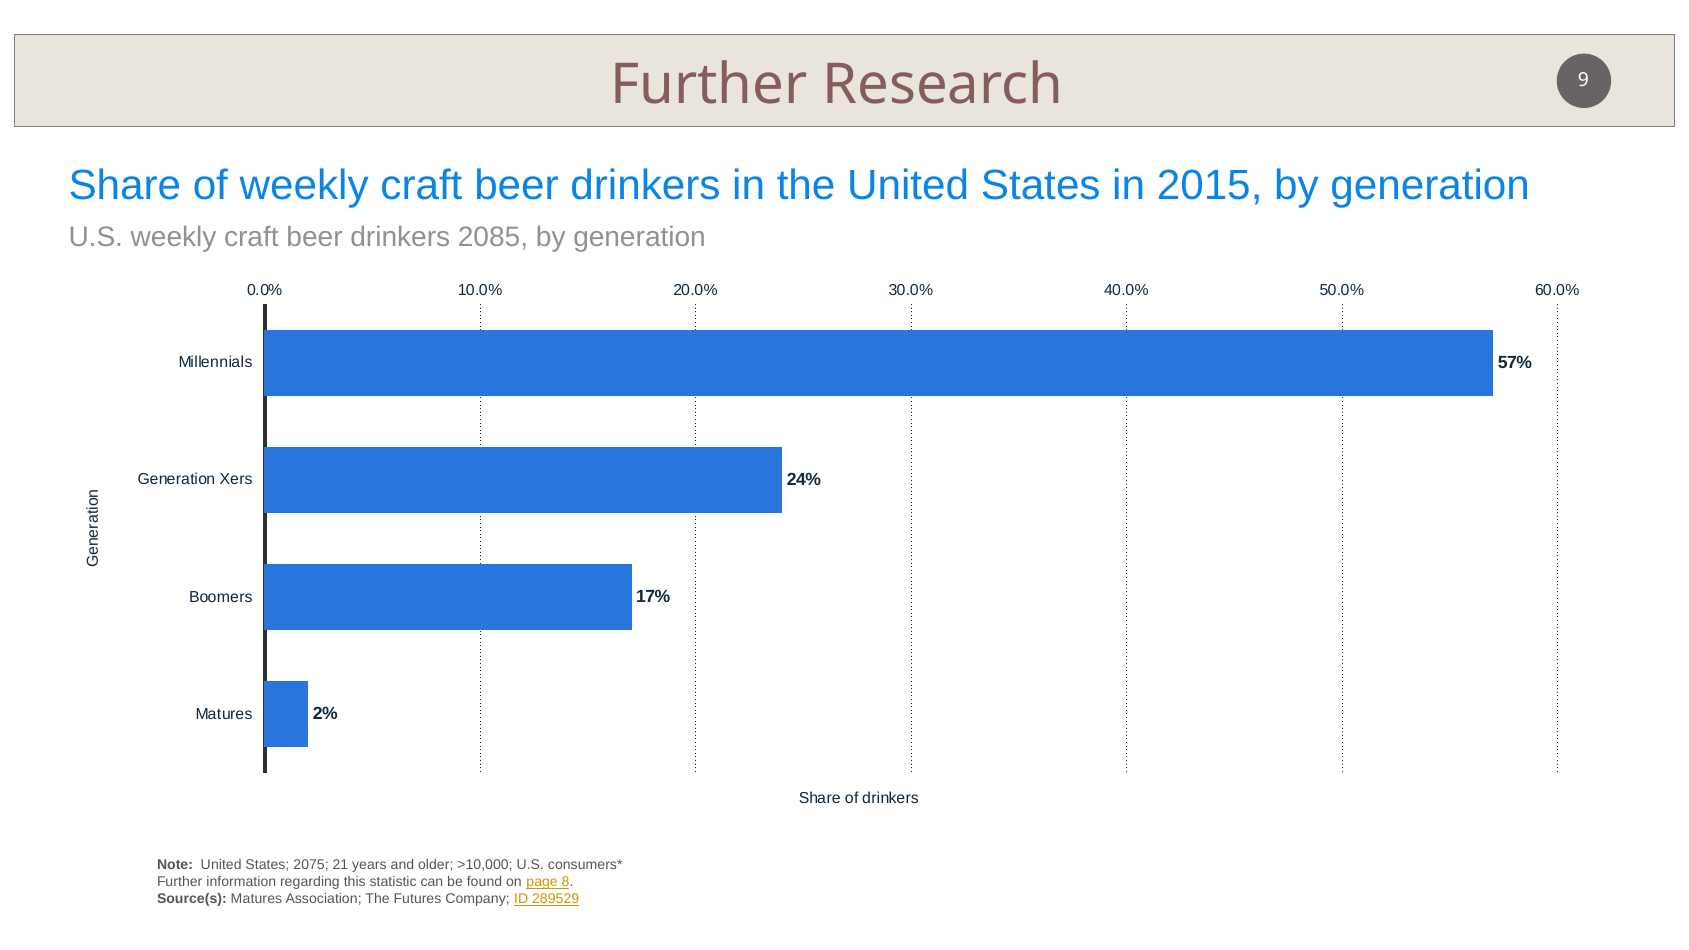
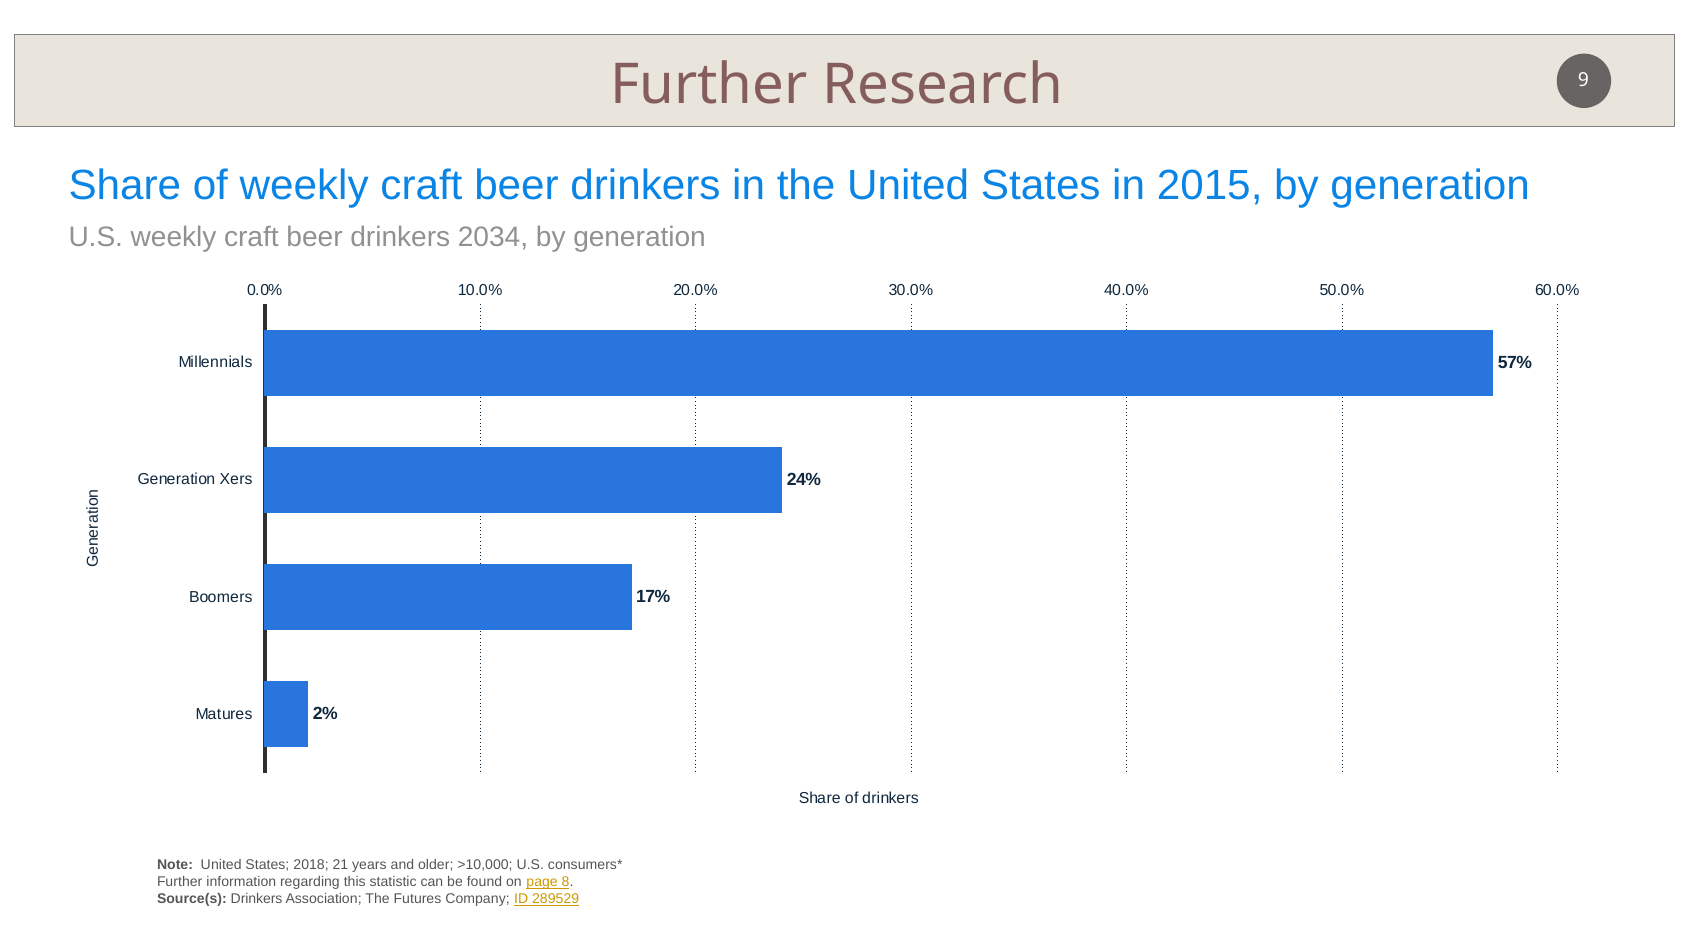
2085: 2085 -> 2034 (493, 237)
2075: 2075 -> 2018 (311, 865)
Source(s Matures: Matures -> Drinkers (257, 899)
